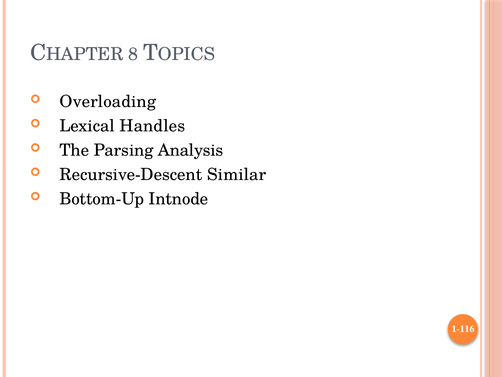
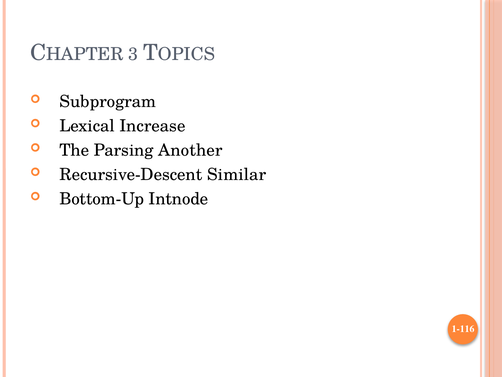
8: 8 -> 3 (133, 54)
Overloading: Overloading -> Subprogram (108, 102)
Handles: Handles -> Increase (152, 126)
Analysis: Analysis -> Another (190, 150)
